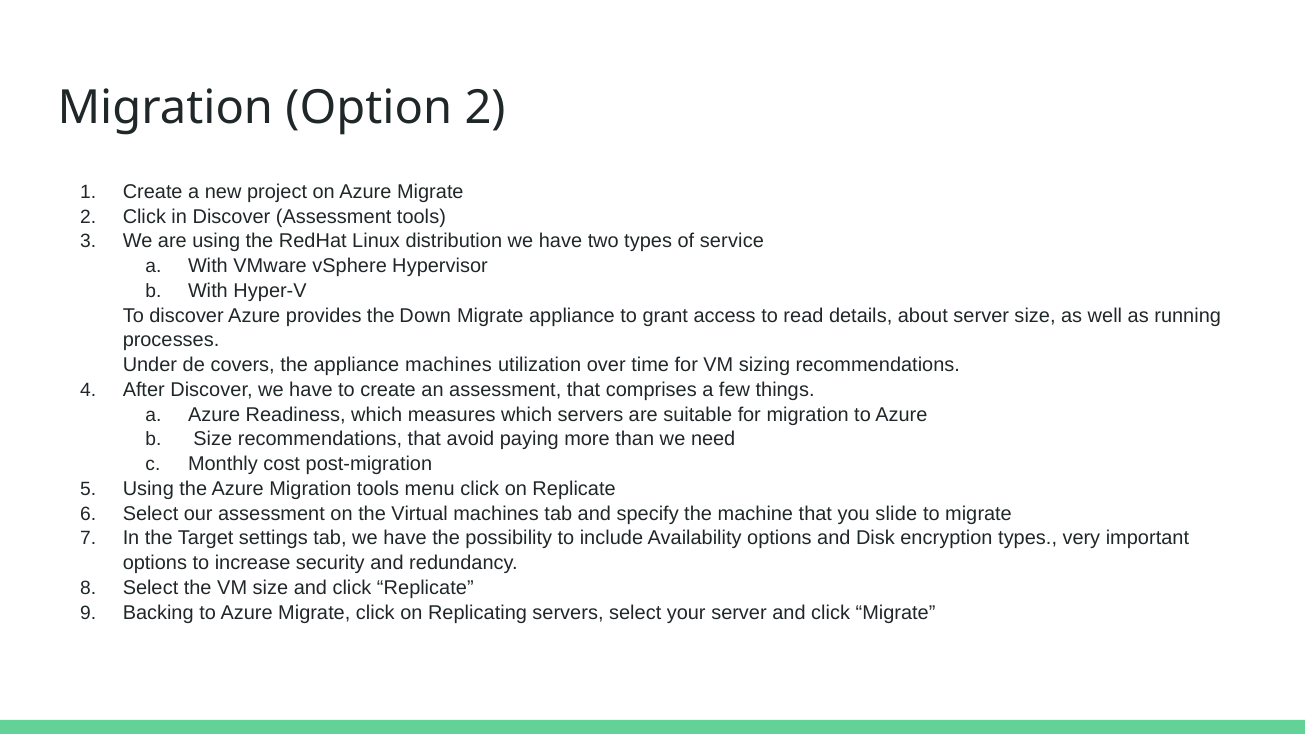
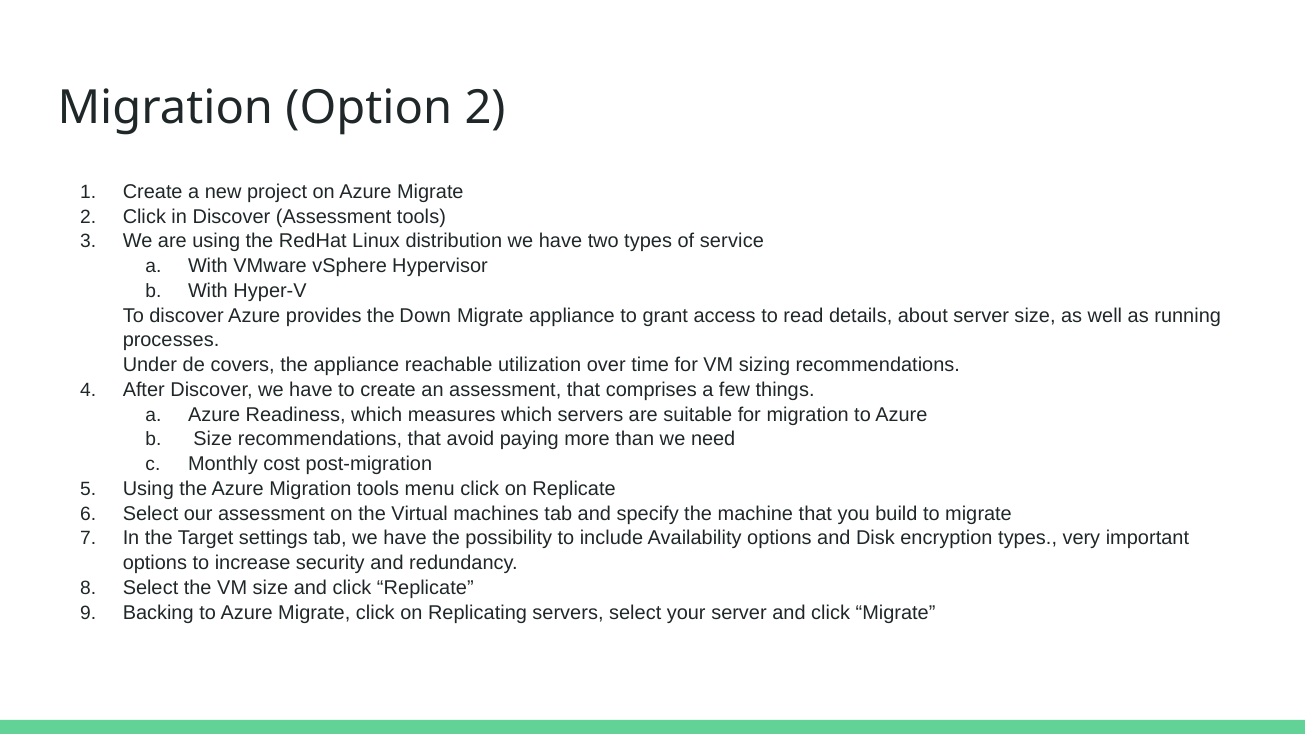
appliance machines: machines -> reachable (449, 365)
slide: slide -> build (896, 514)
